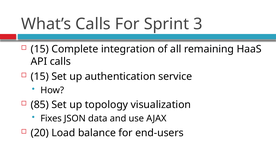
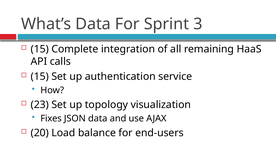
What’s Calls: Calls -> Data (93, 24)
85: 85 -> 23 (40, 105)
